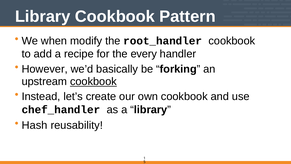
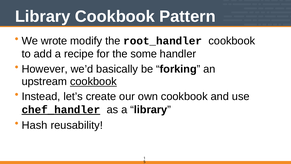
when: when -> wrote (54, 41)
every: every -> some (144, 54)
chef_handler underline: none -> present (61, 109)
